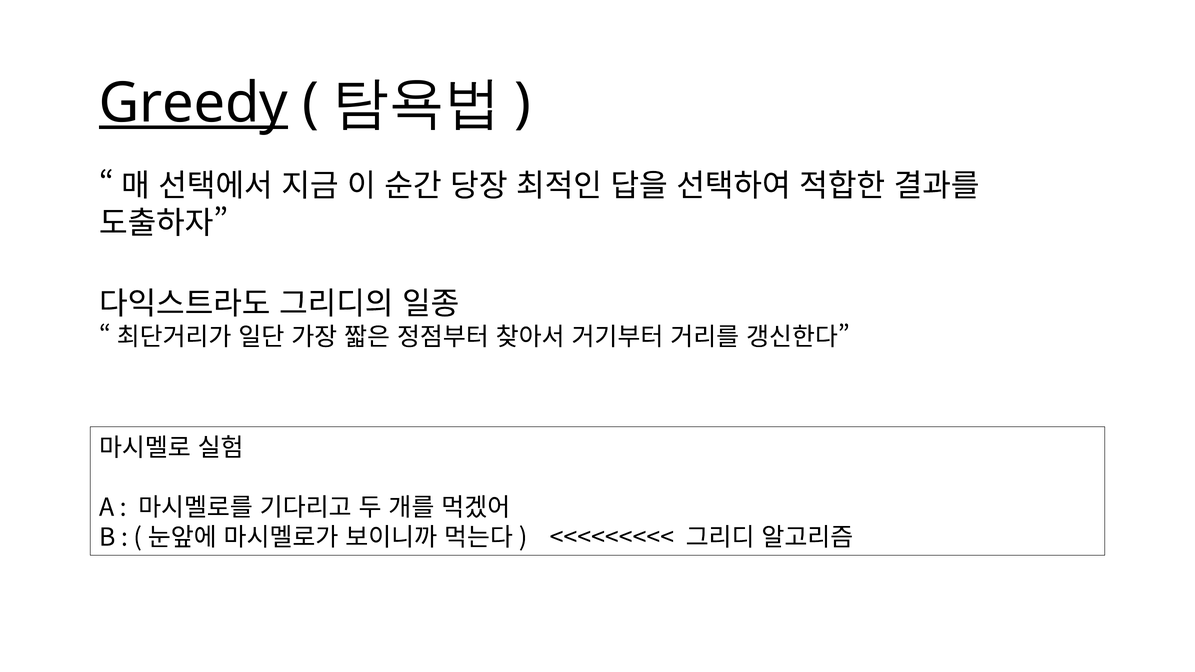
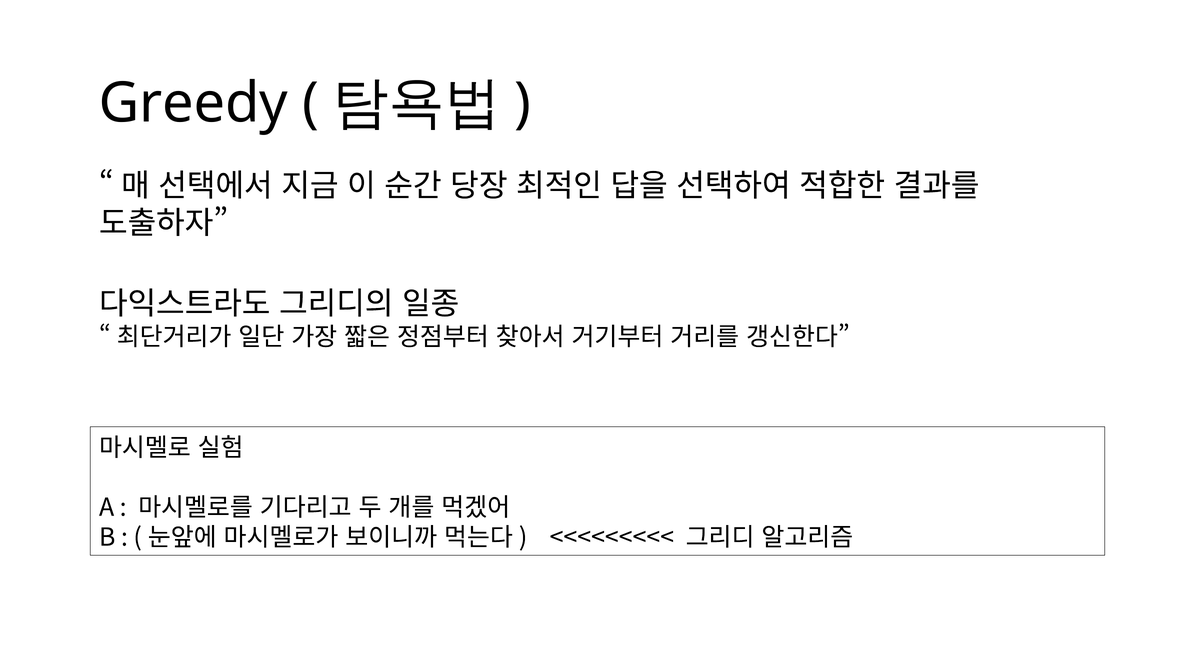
Greedy underline: present -> none (193, 103)
